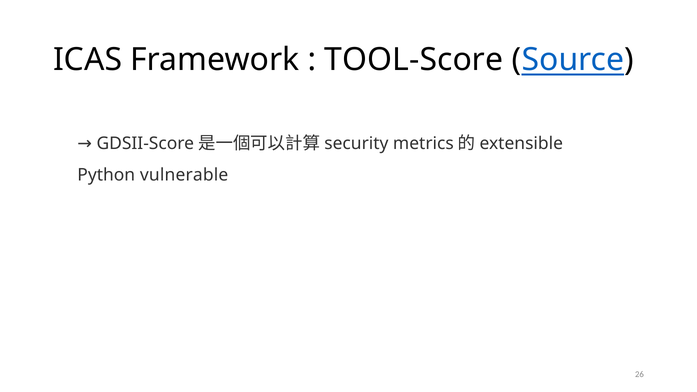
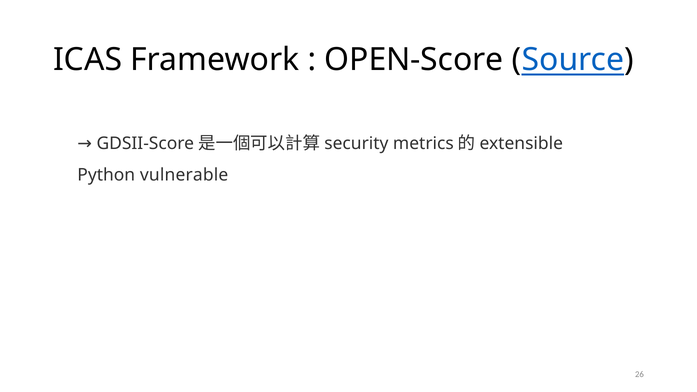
TOOL-Score: TOOL-Score -> OPEN-Score (414, 60)
